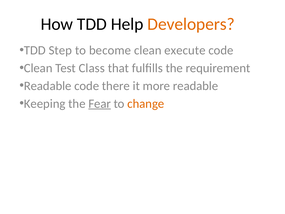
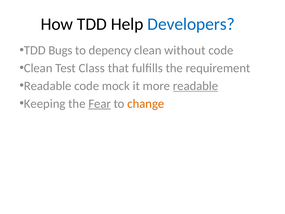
Developers colour: orange -> blue (191, 24)
Step: Step -> Bugs (60, 50)
become: become -> depency (110, 50)
execute: execute -> without (185, 50)
there: there -> mock (116, 86)
readable underline: none -> present (196, 86)
